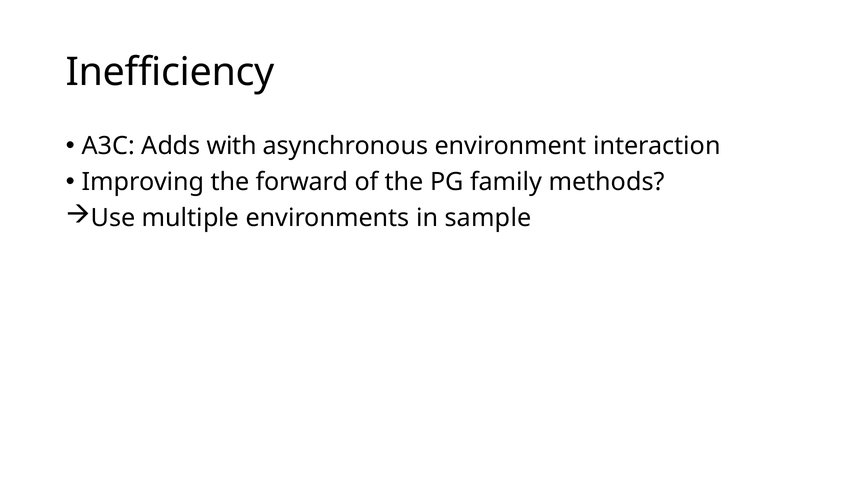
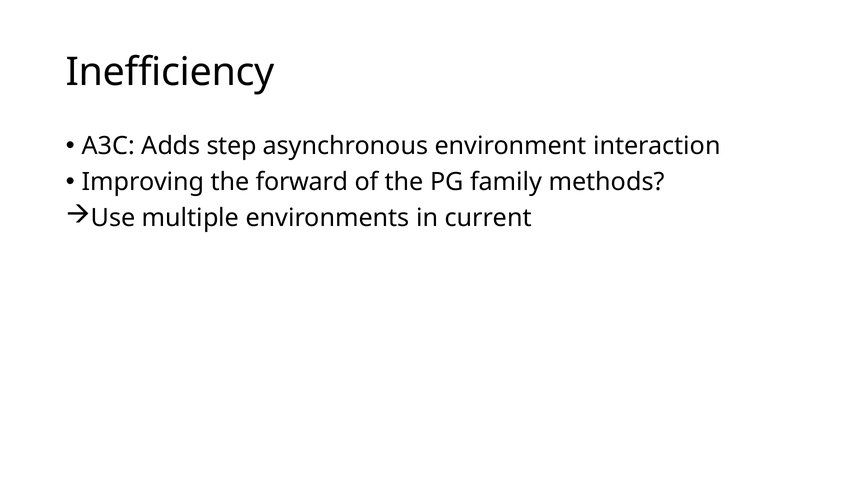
with: with -> step (232, 146)
sample: sample -> current (488, 218)
